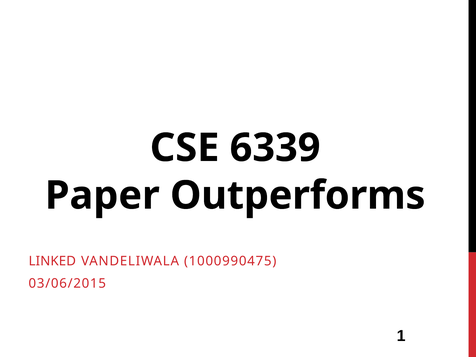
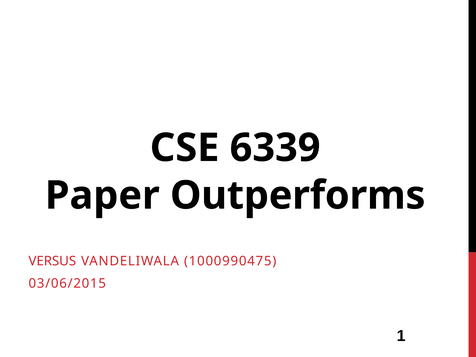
LINKED: LINKED -> VERSUS (52, 261)
